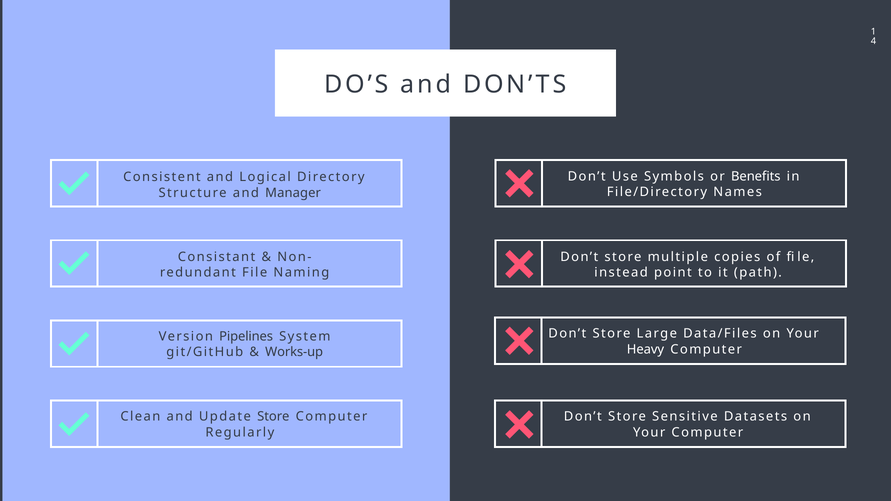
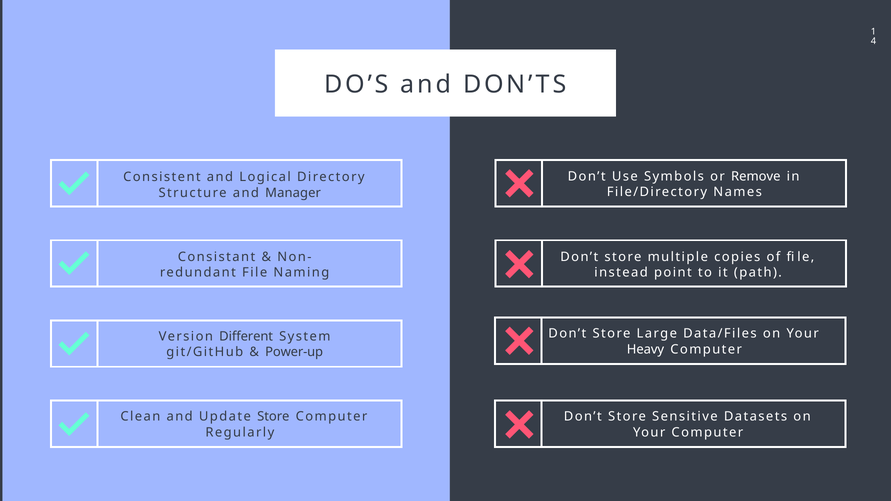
Benefits: Benefits -> Remove (756, 176)
Pipelines: Pipelines -> Different (246, 337)
Works-up: Works-up -> Power-up (294, 352)
